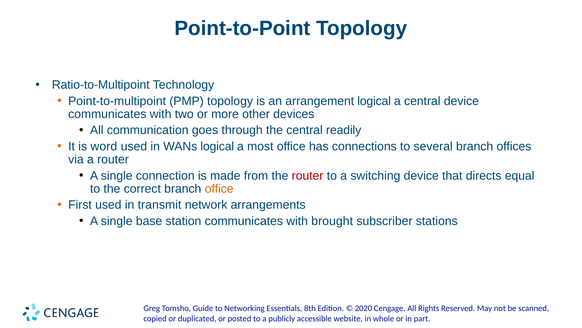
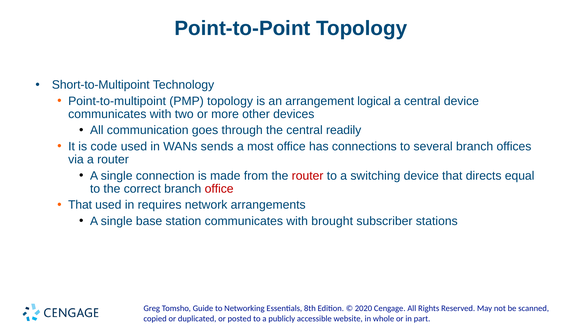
Ratio-to-Multipoint: Ratio-to-Multipoint -> Short-to-Multipoint (101, 85)
word: word -> code (104, 146)
WANs logical: logical -> sends (217, 146)
office colour: orange -> red (219, 188)
First: First -> That (80, 205)
transmit: transmit -> requires (160, 205)
